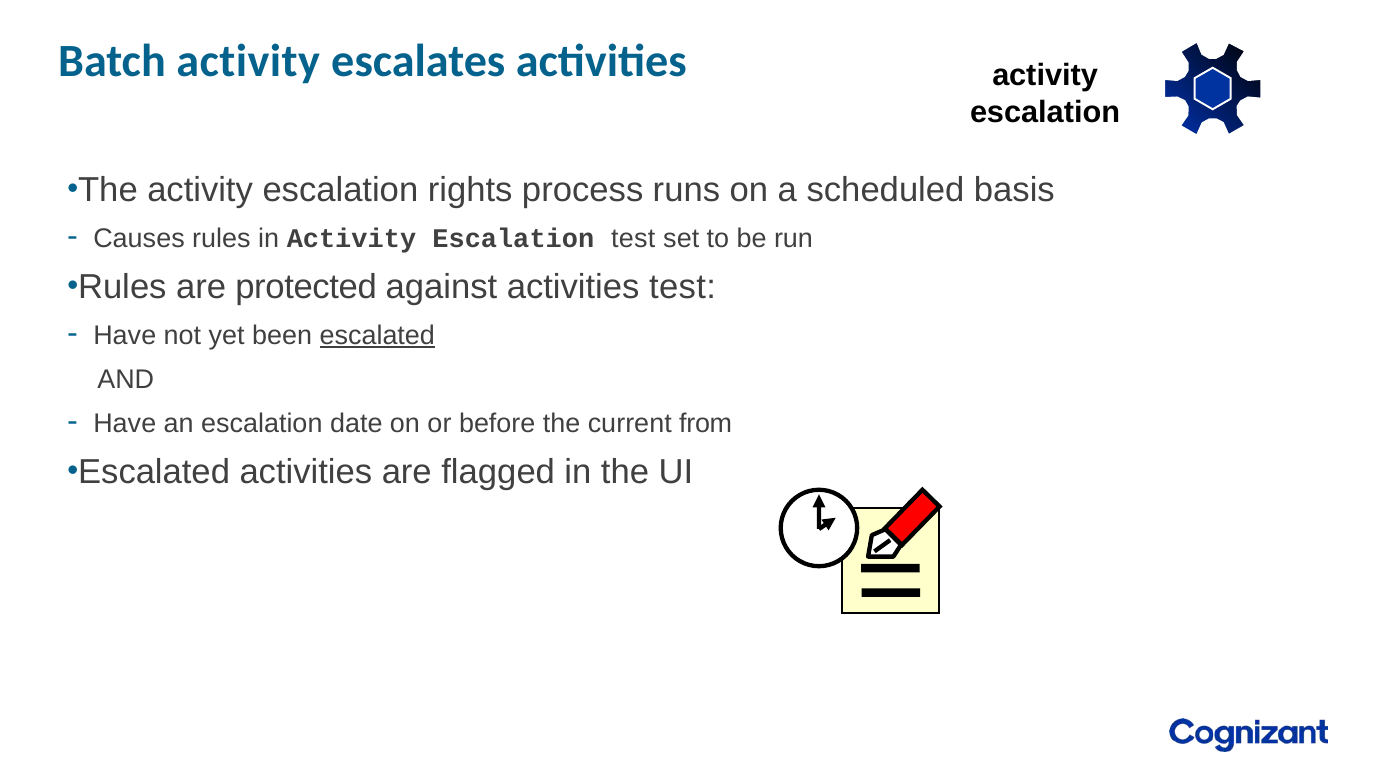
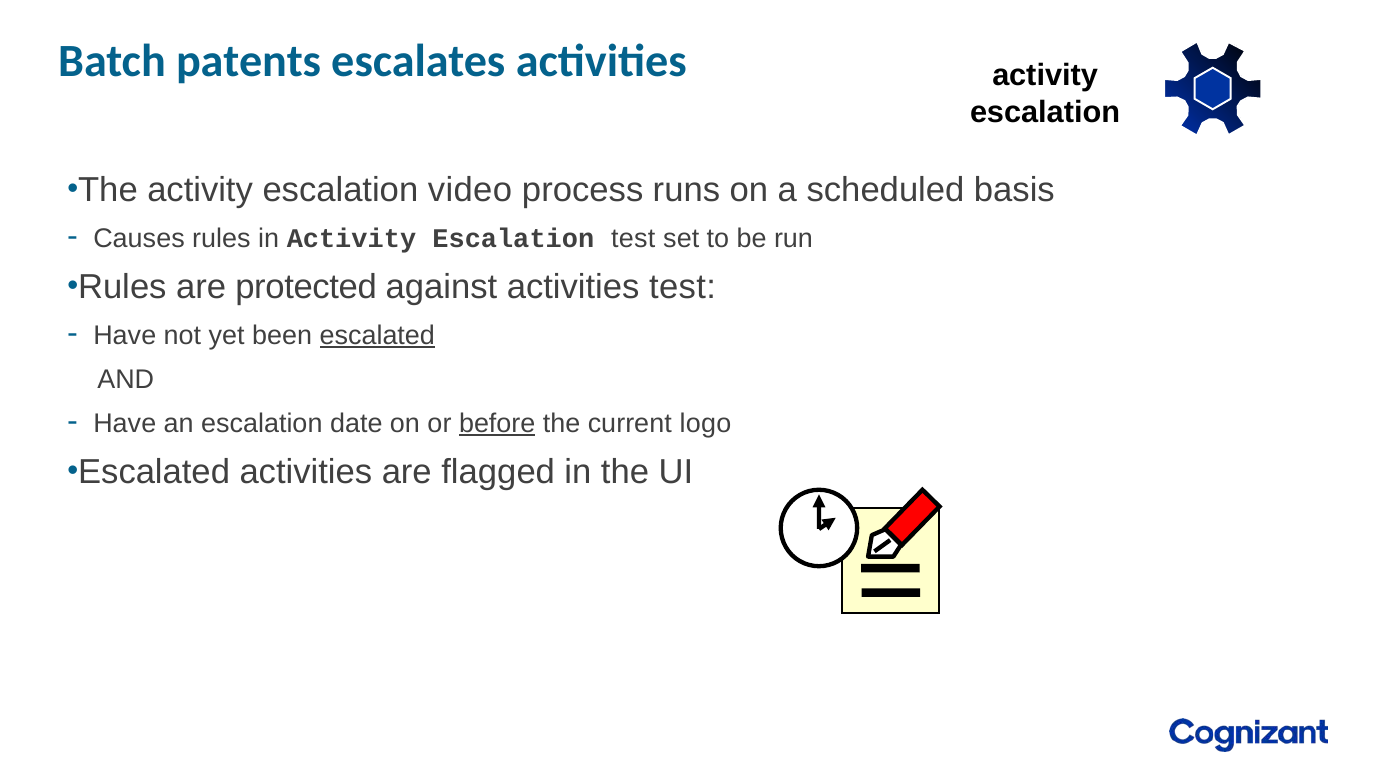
Batch activity: activity -> patents (249, 62)
rights: rights -> video (470, 190)
before underline: none -> present (497, 423)
from: from -> logo (705, 423)
